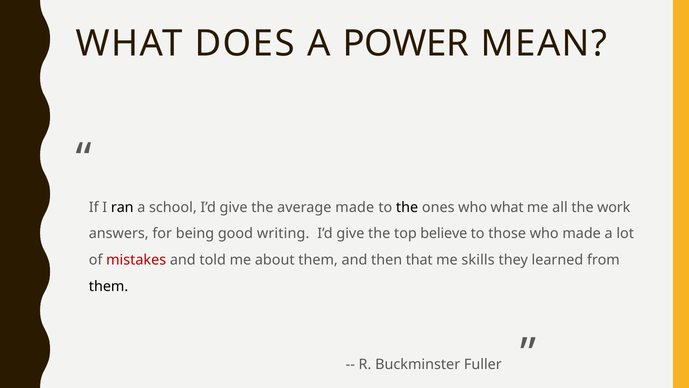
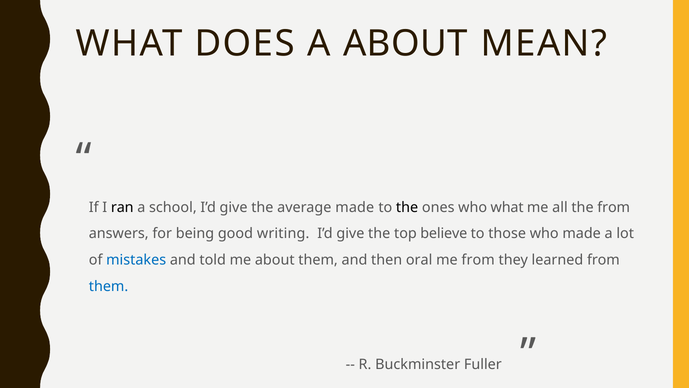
A POWER: POWER -> ABOUT (405, 44)
the work: work -> from (614, 207)
mistakes colour: red -> blue (136, 260)
that: that -> oral (419, 260)
me skills: skills -> from (478, 260)
them colour: black -> blue (109, 286)
